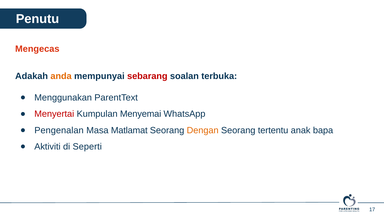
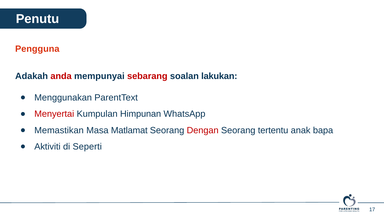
Mengecas: Mengecas -> Pengguna (37, 49)
anda colour: orange -> red (61, 76)
terbuka: terbuka -> lakukan (219, 76)
Menyemai: Menyemai -> Himpunan (141, 114)
Pengenalan: Pengenalan -> Memastikan (59, 130)
Dengan colour: orange -> red (203, 130)
